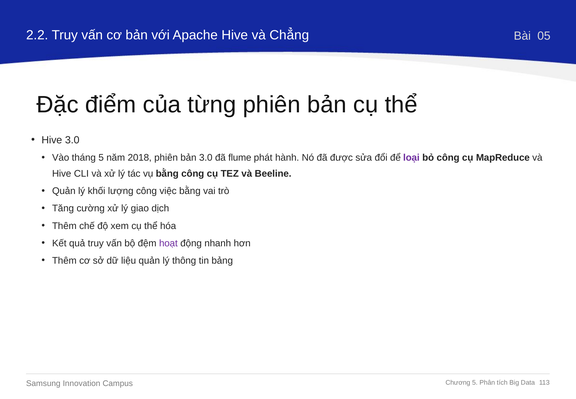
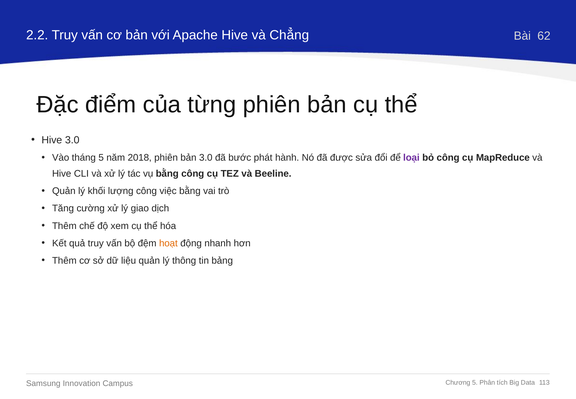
05: 05 -> 62 (544, 36)
flume: flume -> bước (240, 158)
hoạt colour: purple -> orange (168, 243)
